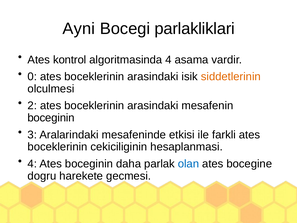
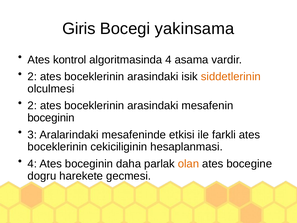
Ayni: Ayni -> Giris (79, 29)
parlakliklari: parlakliklari -> yakinsama (194, 29)
0: 0 -> 2 (32, 77)
olan colour: blue -> orange (188, 164)
